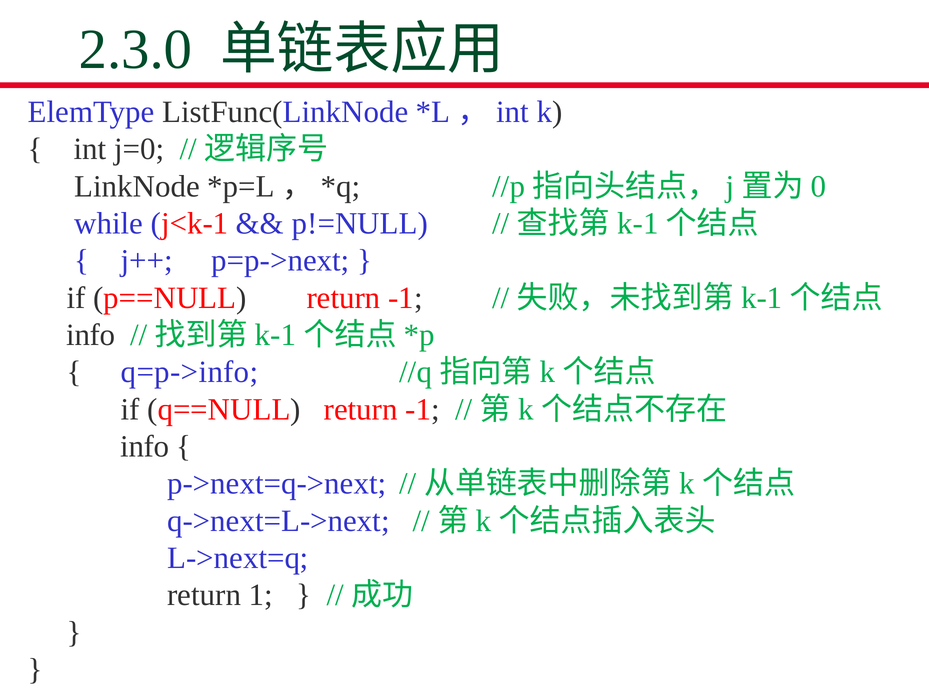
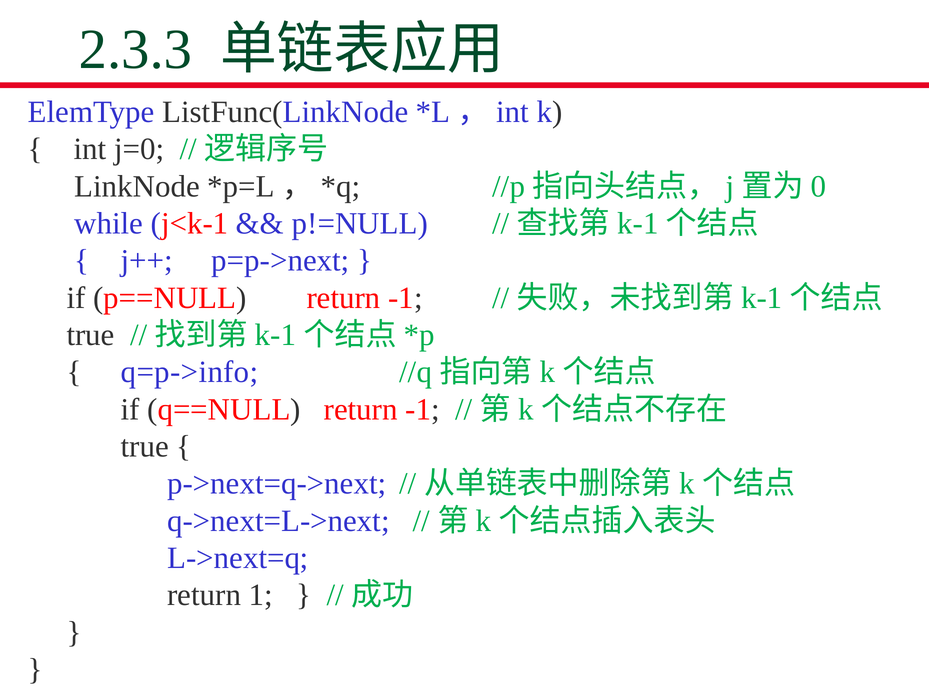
2.3.0: 2.3.0 -> 2.3.3 (136, 50)
info: info -> true (91, 335)
info: info -> true (145, 446)
